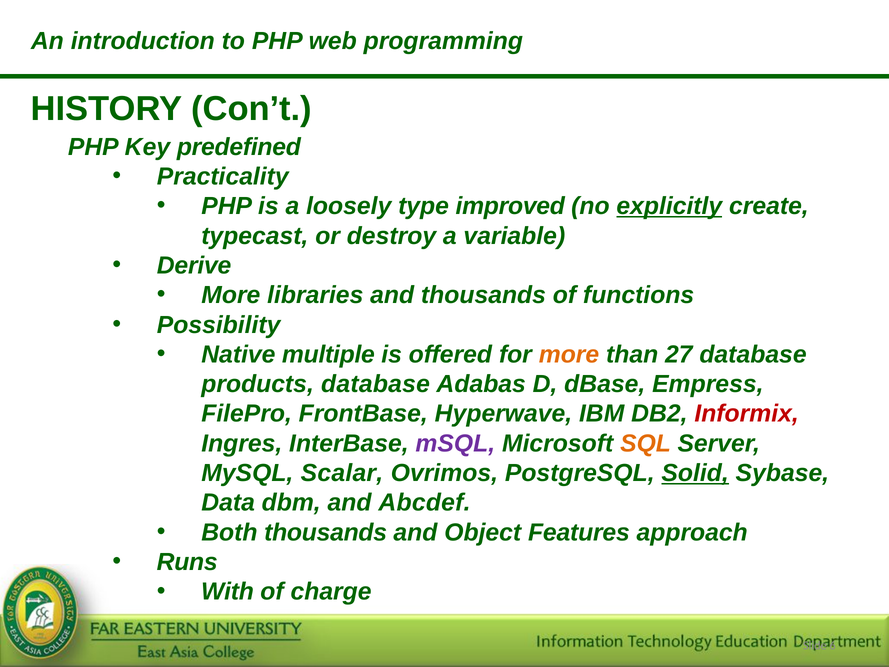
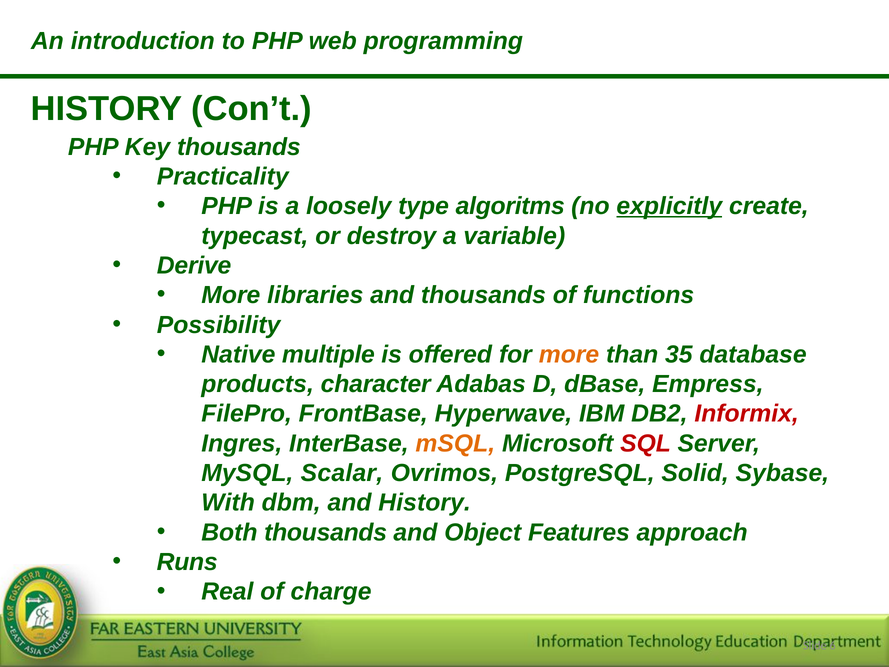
Key predefined: predefined -> thousands (239, 147)
improved: improved -> algoritms (510, 206)
27: 27 -> 35 (679, 354)
products database: database -> character (376, 384)
mSQL colour: purple -> orange (455, 443)
SQL colour: orange -> red (646, 443)
Solid underline: present -> none (695, 473)
Data: Data -> With (228, 503)
and Abcdef: Abcdef -> History (425, 503)
With: With -> Real (227, 592)
